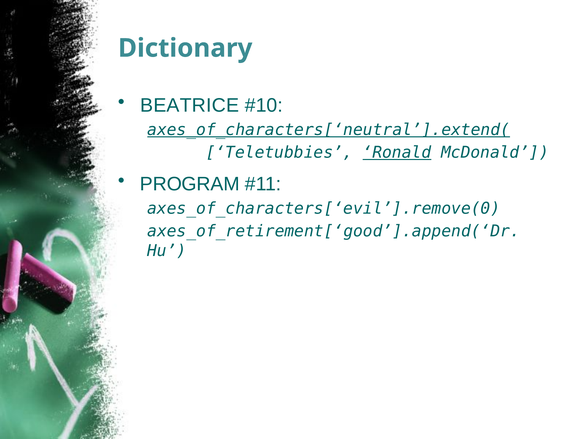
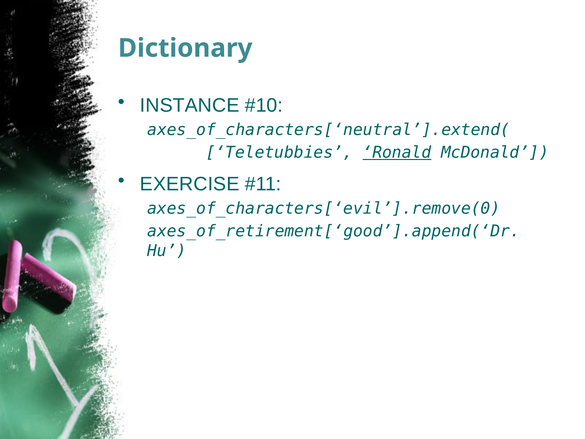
BEATRICE: BEATRICE -> INSTANCE (190, 105)
axes_of_characters[‘neutral’].extend( underline: present -> none (329, 130)
PROGRAM: PROGRAM -> EXERCISE (190, 184)
